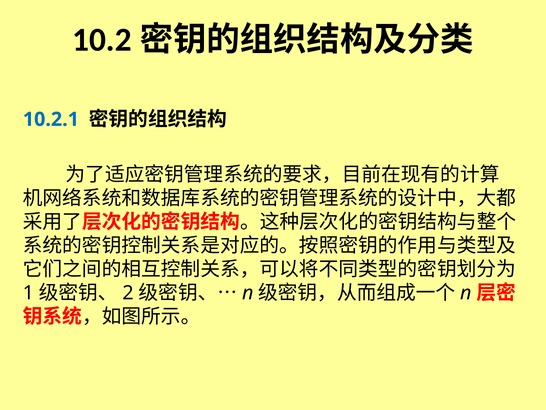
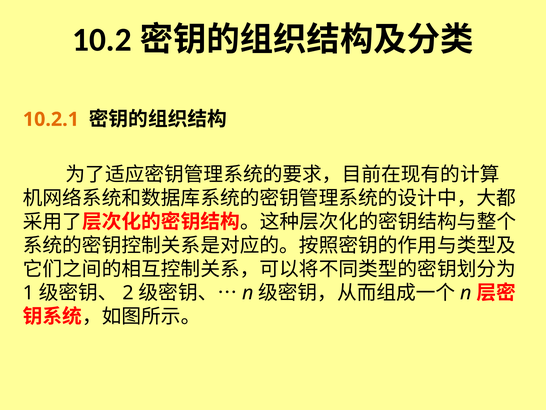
10.2.1 colour: blue -> orange (51, 119)
